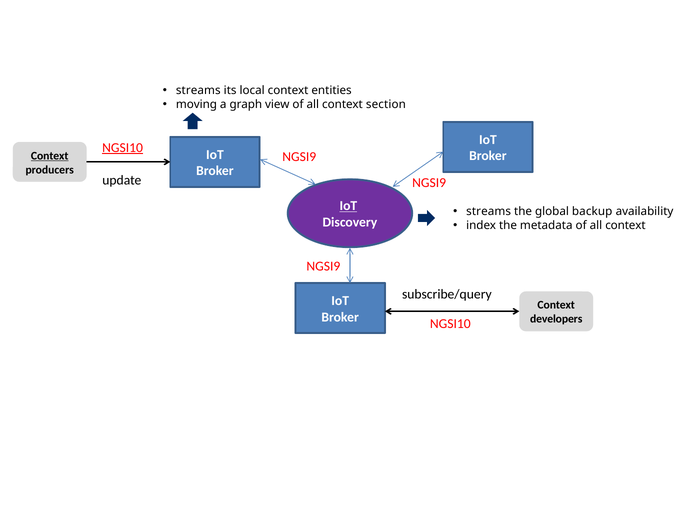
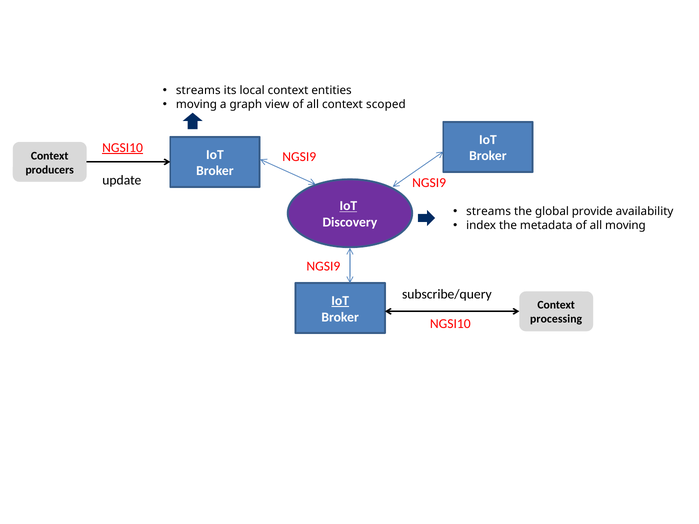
section: section -> scoped (386, 105)
Context underline: present -> none (50, 156)
backup: backup -> provide (592, 212)
metadata of all context: context -> moving (625, 226)
IoT underline: none -> present (340, 301)
developers: developers -> processing (556, 319)
